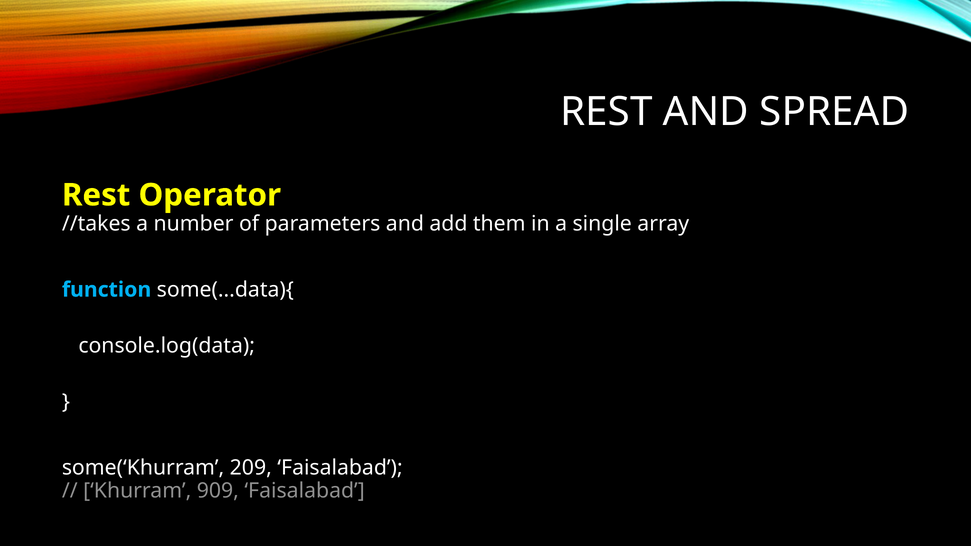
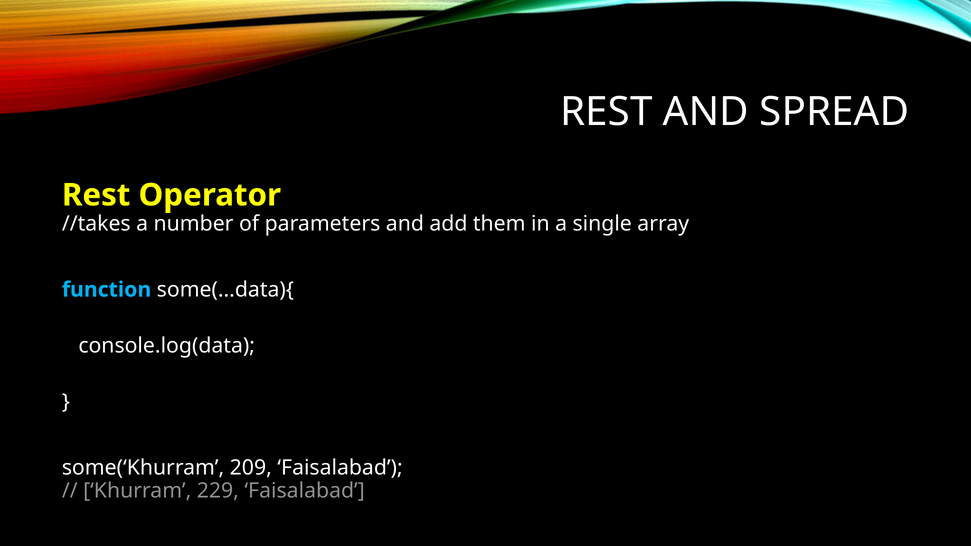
909: 909 -> 229 (218, 491)
